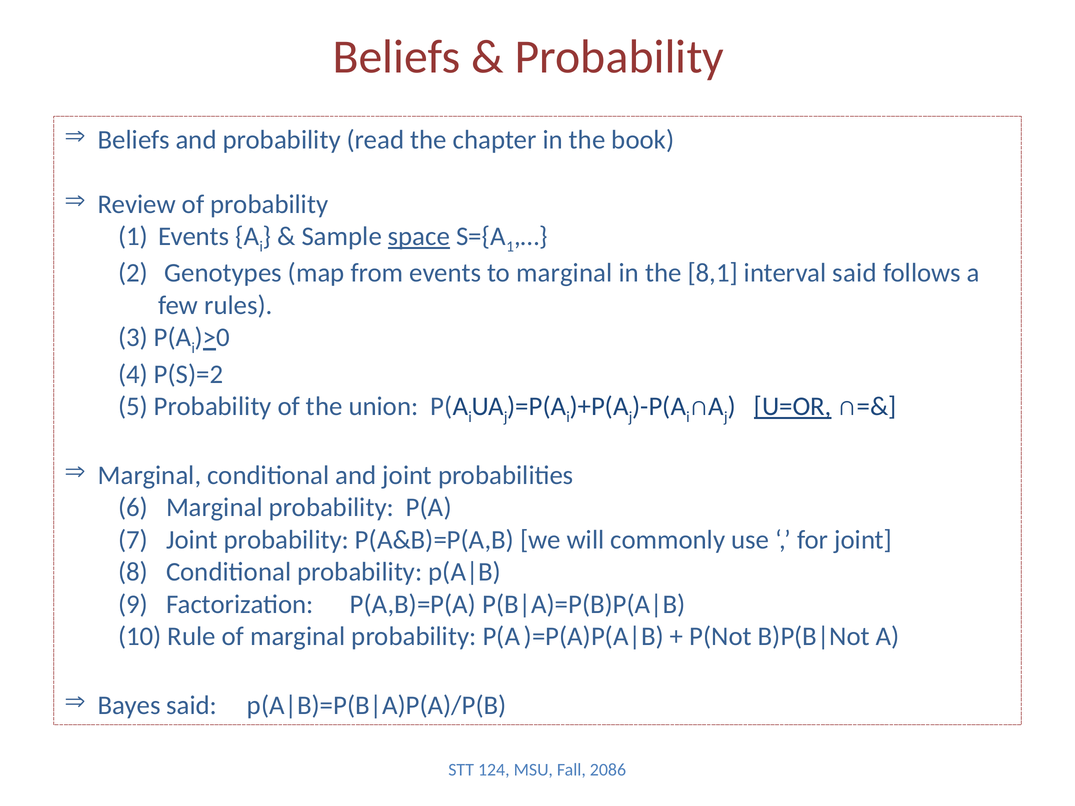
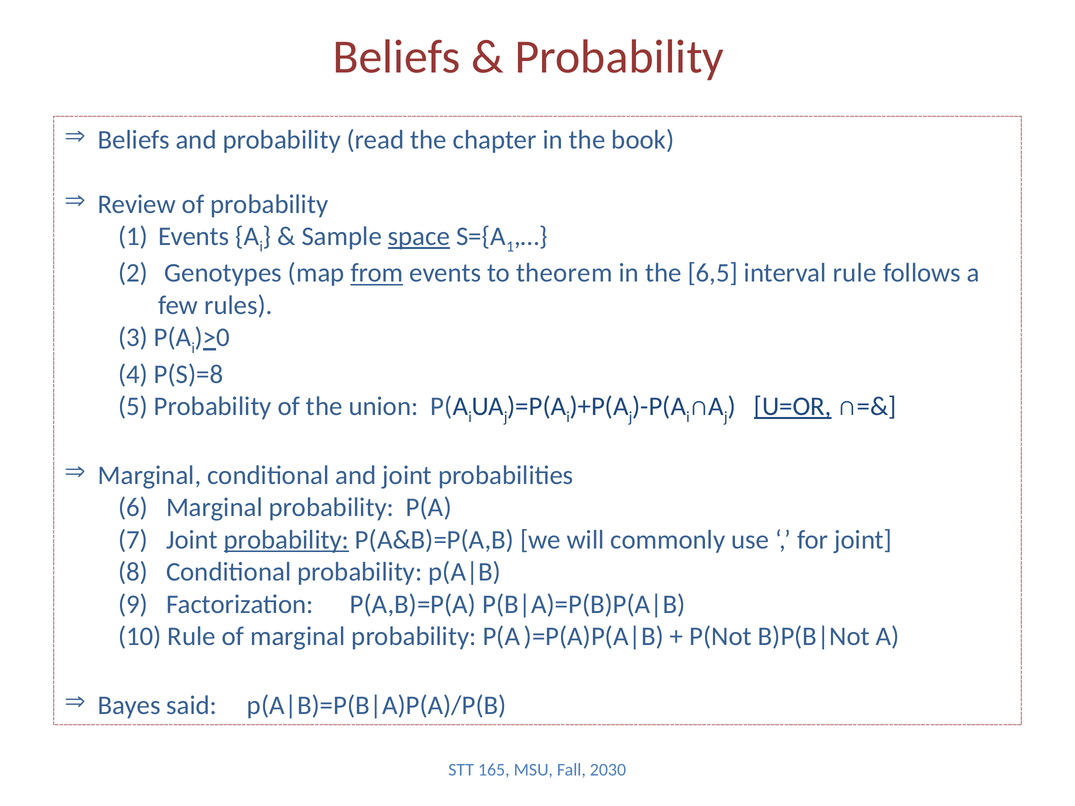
from underline: none -> present (377, 273)
to marginal: marginal -> theorem (564, 273)
8,1: 8,1 -> 6,5 (713, 273)
interval said: said -> rule (855, 273)
P(S)=2: P(S)=2 -> P(S)=8 (189, 374)
probability underline: none -> present (286, 540)
124: 124 -> 165 (494, 770)
2086: 2086 -> 2030 (608, 770)
